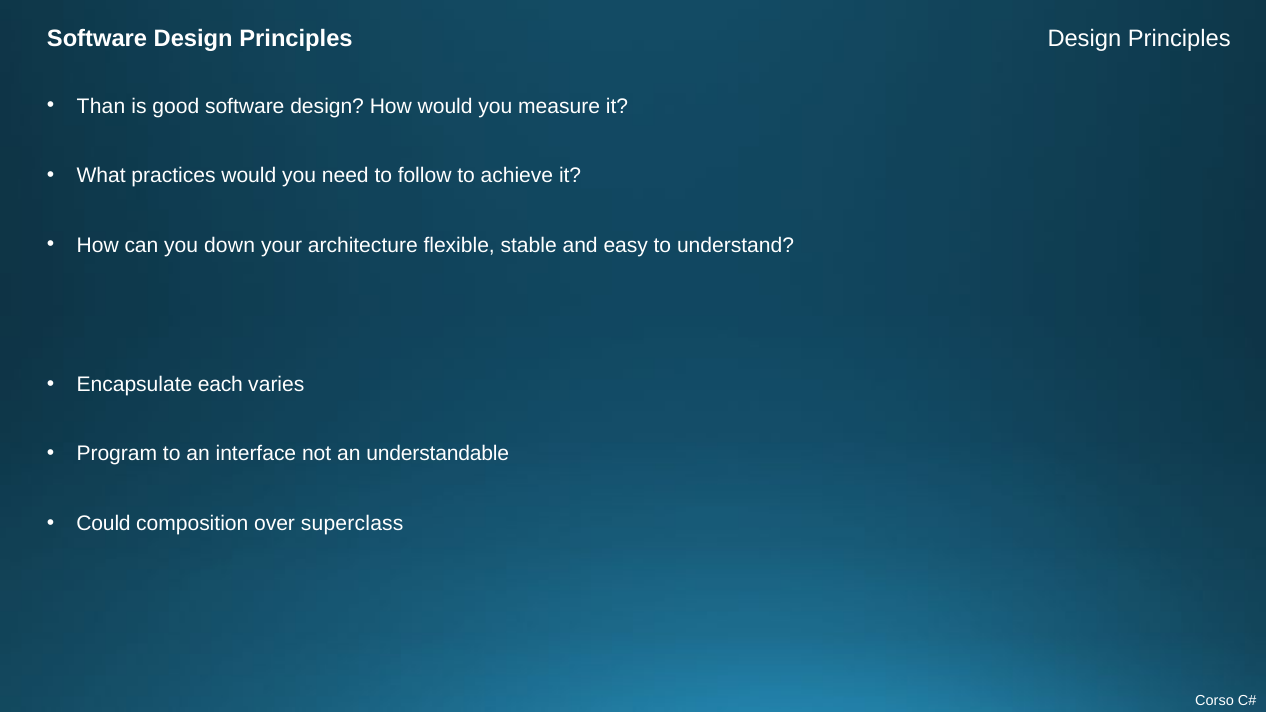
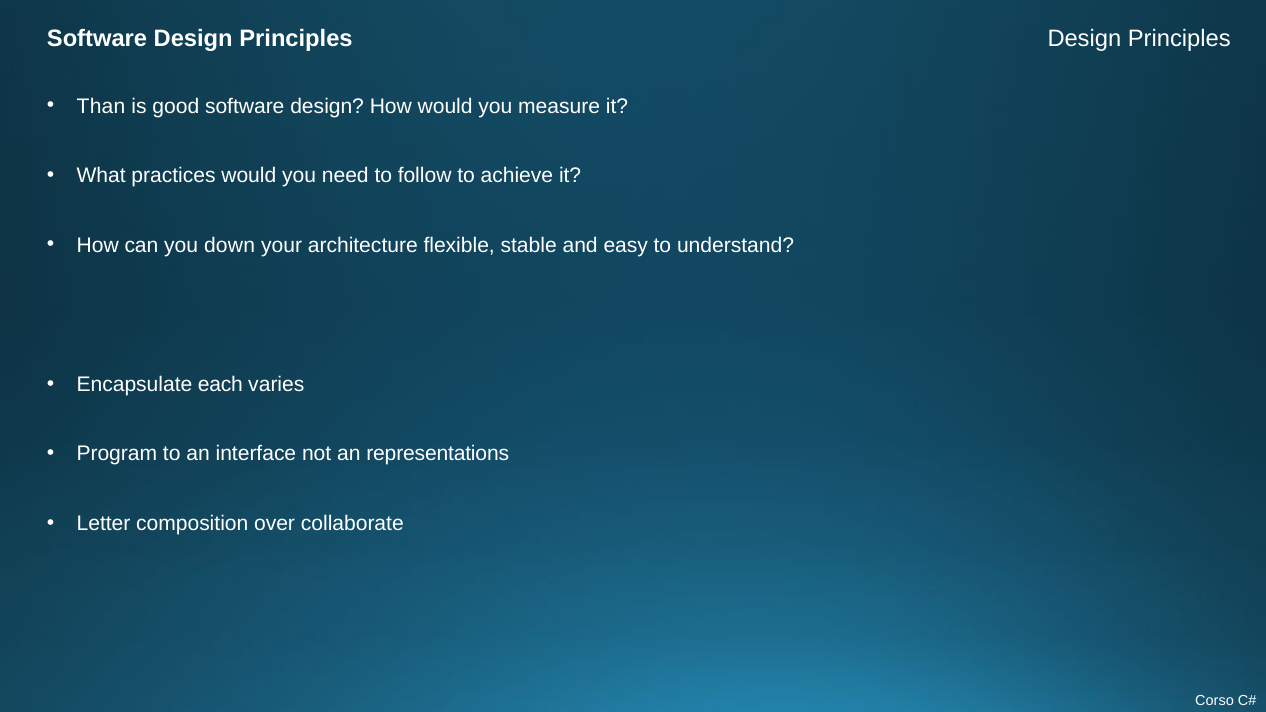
understandable: understandable -> representations (438, 454)
Could: Could -> Letter (103, 524)
superclass: superclass -> collaborate (352, 524)
